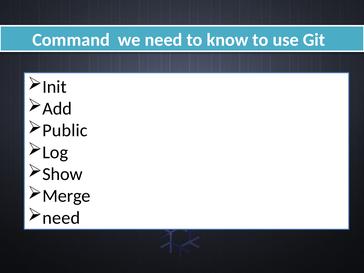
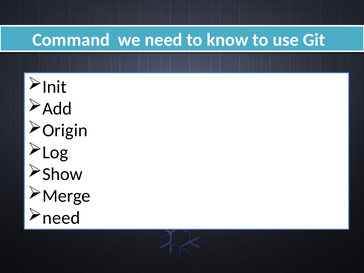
Public: Public -> Origin (65, 130)
